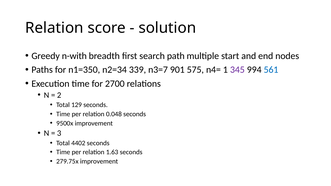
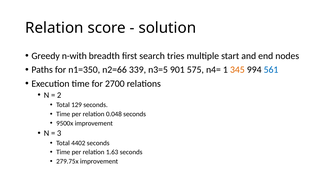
path: path -> tries (176, 56)
n2=34: n2=34 -> n2=66 (115, 70)
n3=7: n3=7 -> n3=5 (158, 70)
345 colour: purple -> orange (237, 70)
